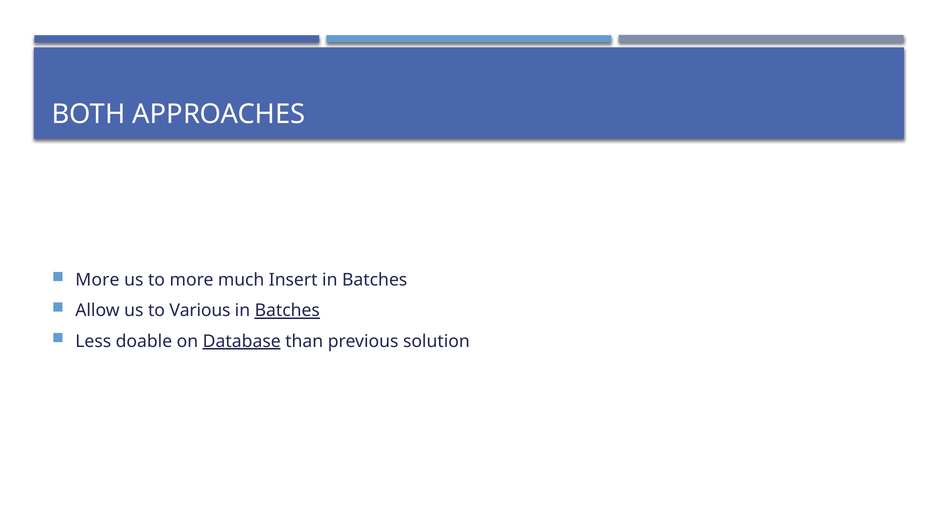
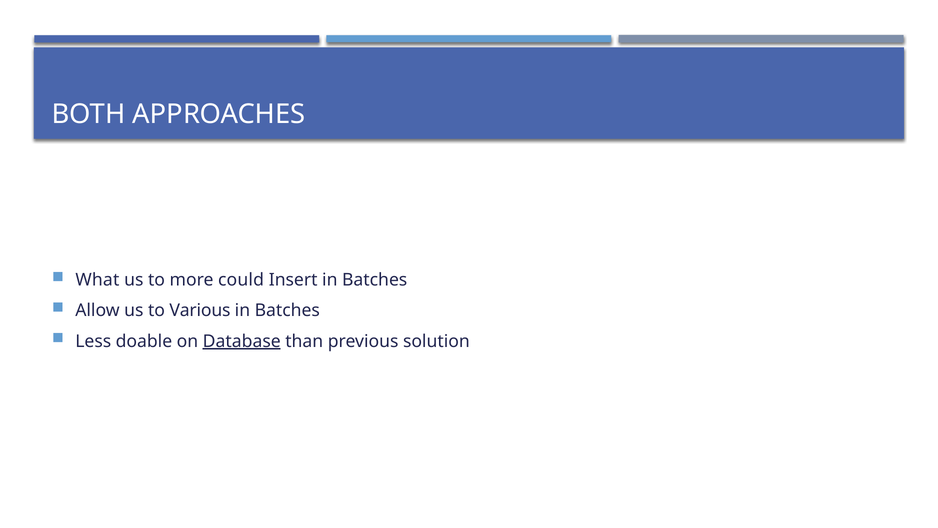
More: More -> What (97, 280)
much: much -> could (241, 280)
Batches underline: present -> none (287, 310)
